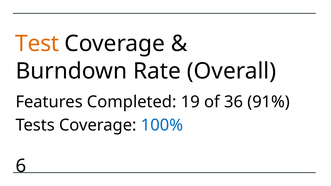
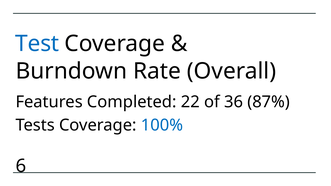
Test colour: orange -> blue (37, 44)
19: 19 -> 22 (190, 102)
91%: 91% -> 87% (269, 102)
